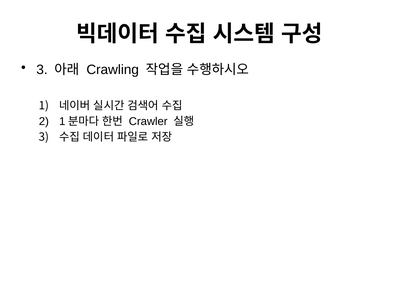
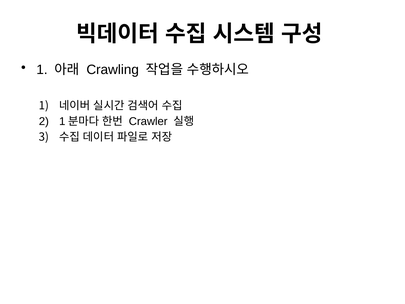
3: 3 -> 1 (42, 70)
